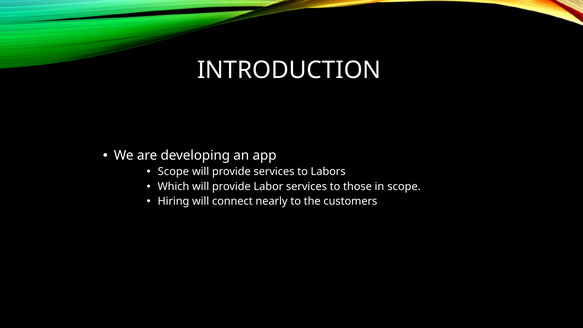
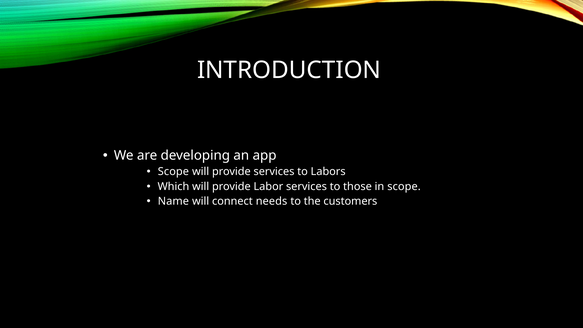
Hiring: Hiring -> Name (173, 201)
nearly: nearly -> needs (272, 201)
